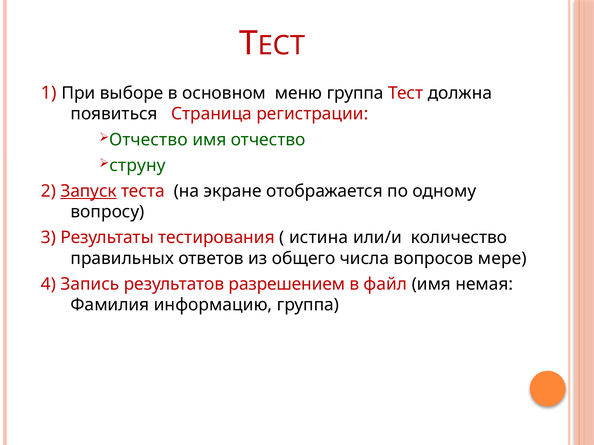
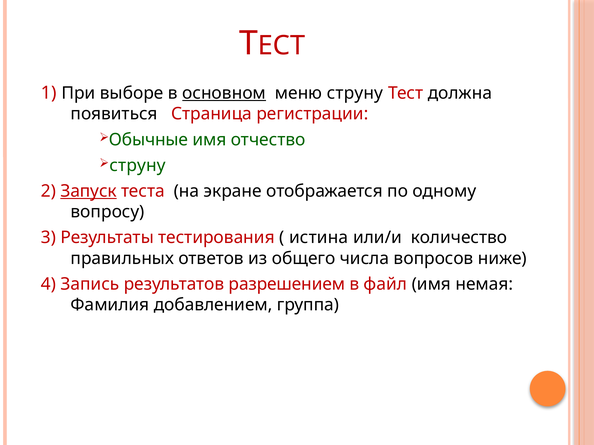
основном underline: none -> present (224, 93)
меню группа: группа -> струну (355, 93)
Отчество: Отчество -> Обычные (149, 140)
мере: мере -> ниже (502, 259)
информацию: информацию -> добавлением (213, 305)
